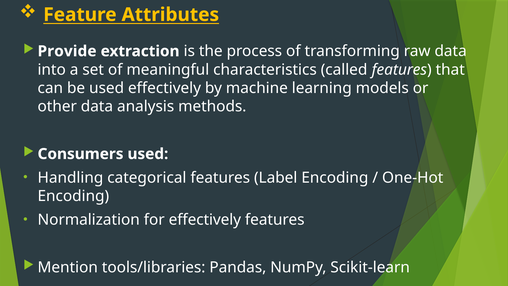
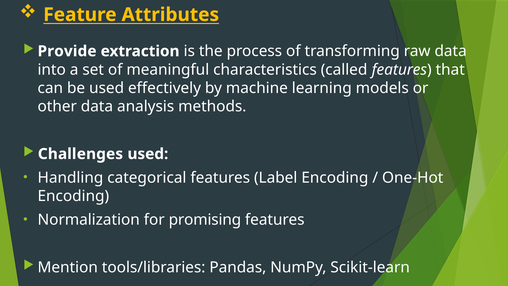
Consumers: Consumers -> Challenges (80, 154)
for effectively: effectively -> promising (205, 220)
